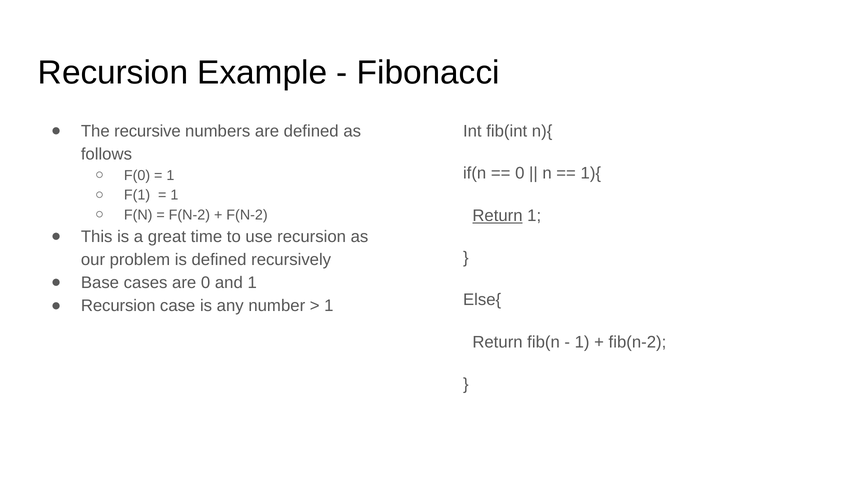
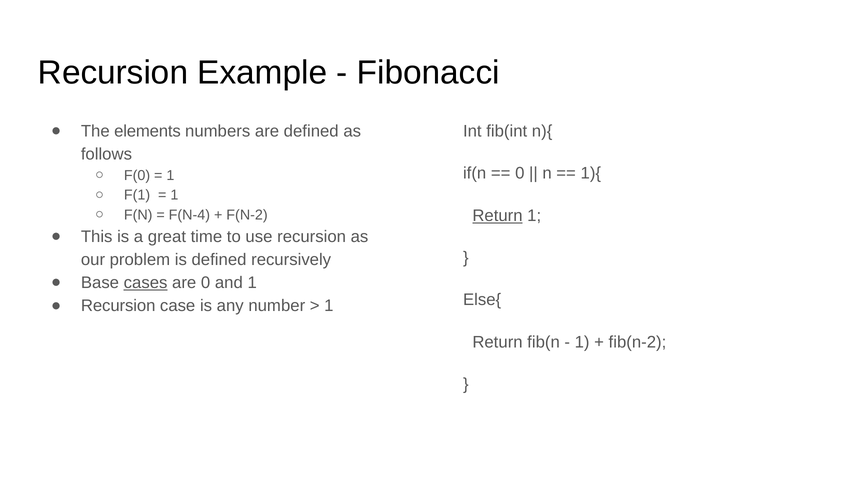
recursive: recursive -> elements (147, 131)
F(N-2: F(N-2 -> F(N-4 (189, 215)
cases underline: none -> present (146, 283)
